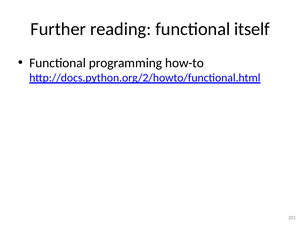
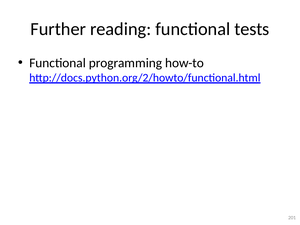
itself: itself -> tests (252, 29)
